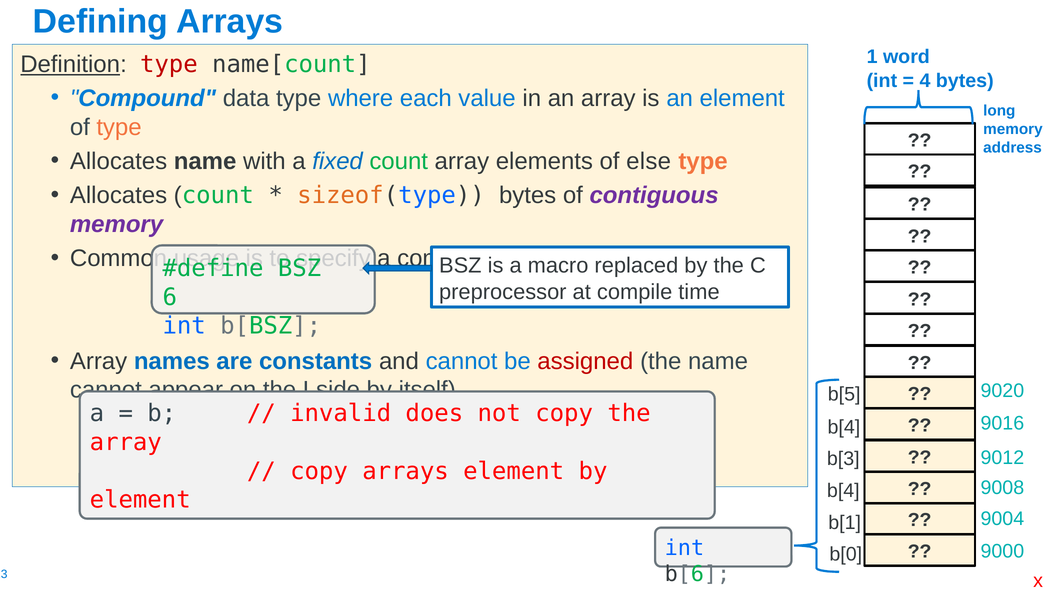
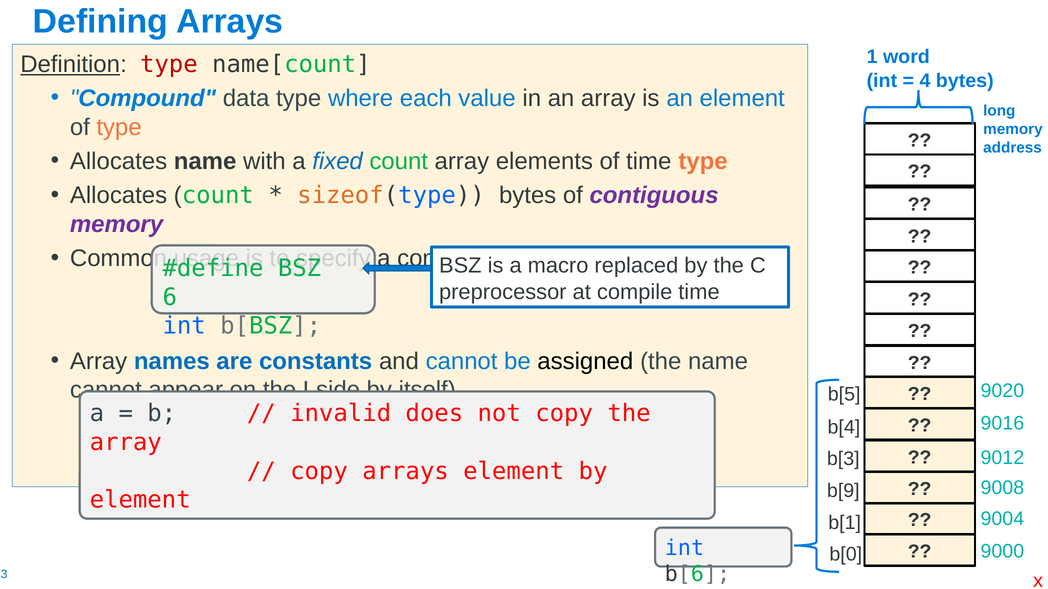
of else: else -> time (649, 161)
assigned colour: red -> black (585, 362)
b[4: b[4 -> b[9 (843, 491)
